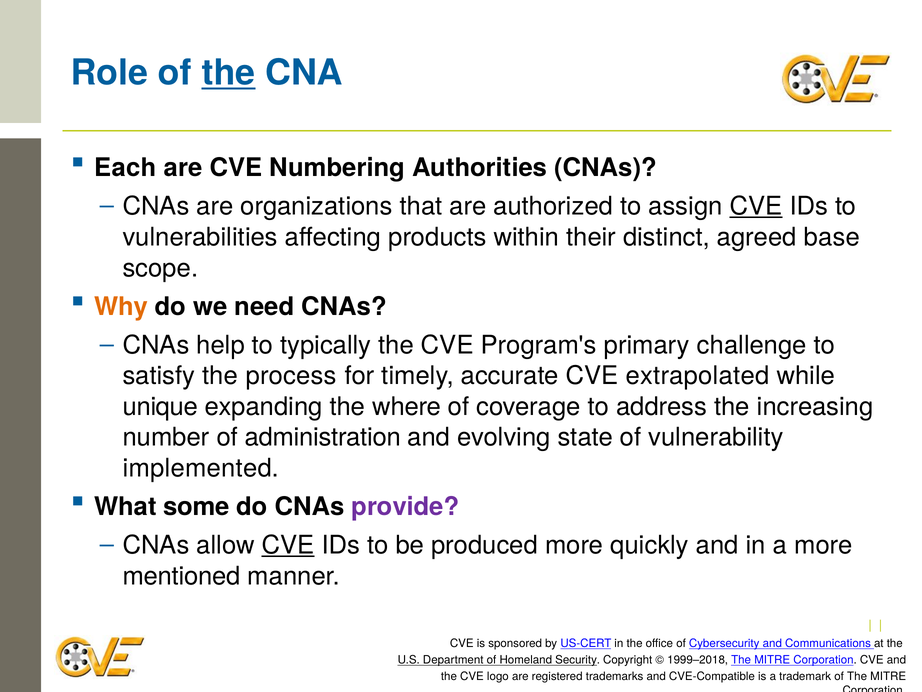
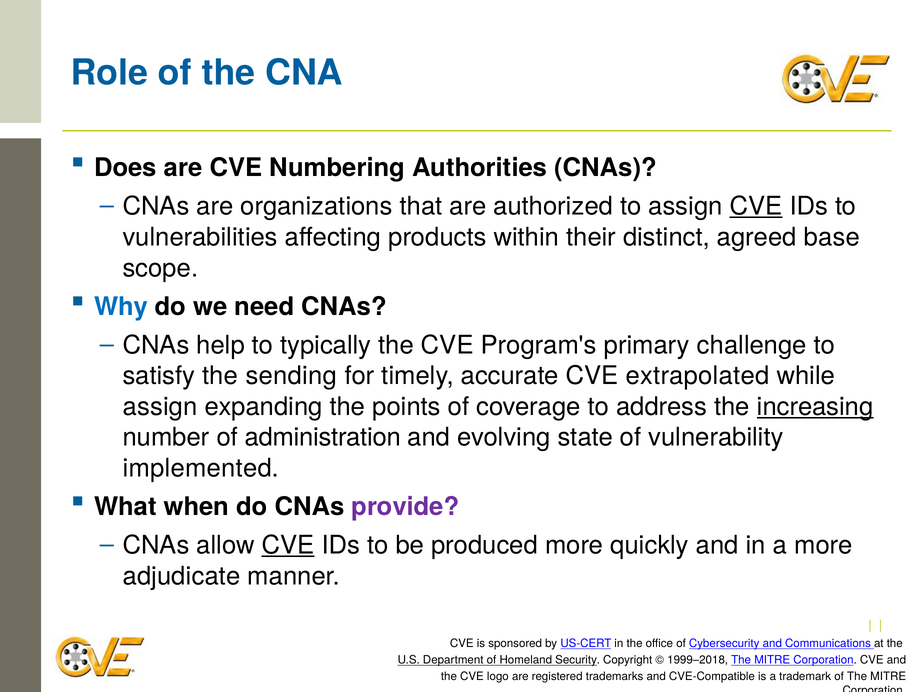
the underline: present -> none (229, 73)
Each: Each -> Does (125, 168)
Why colour: orange -> blue (121, 306)
process: process -> sending (291, 376)
unique: unique -> assign (160, 406)
where: where -> points (407, 406)
increasing underline: none -> present (815, 406)
some: some -> when (196, 506)
mentioned: mentioned -> adjudicate (182, 576)
